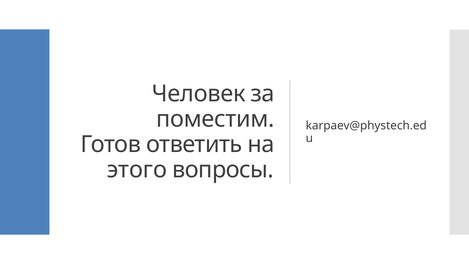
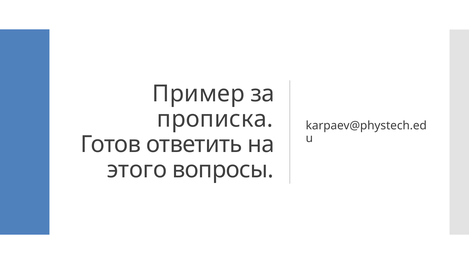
Человек: Человек -> Пример (198, 94)
поместим: поместим -> прописка (215, 119)
